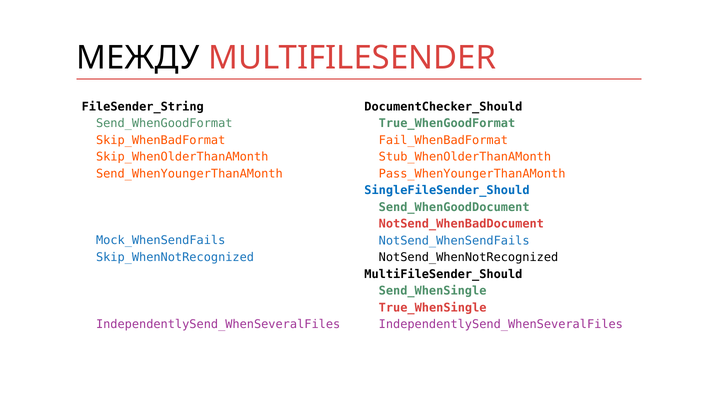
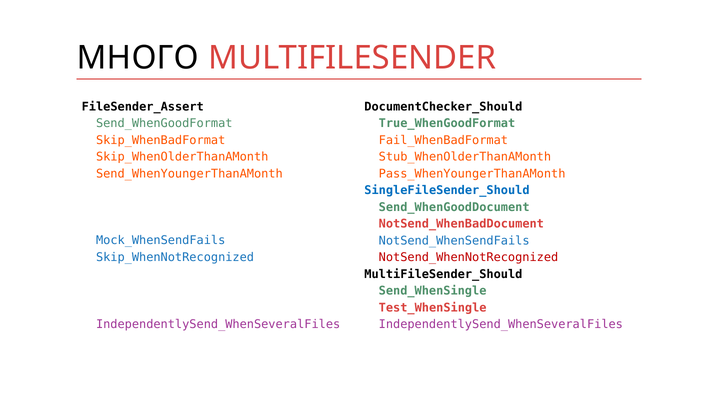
МЕЖДУ: МЕЖДУ -> МНОГО (138, 58)
FileSender_String: FileSender_String -> FileSender_Assert (143, 107)
NotSend_WhenNotRecognized colour: black -> red (469, 257)
True_WhenSingle: True_WhenSingle -> Test_WhenSingle (433, 308)
